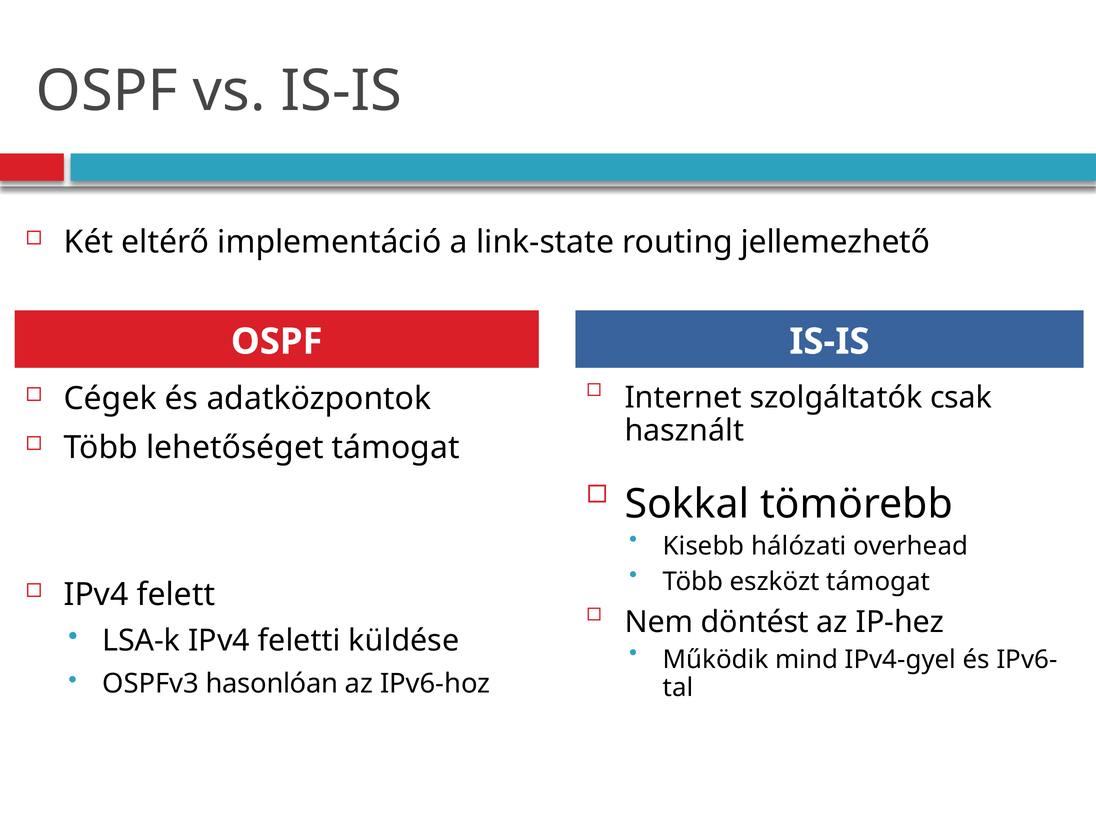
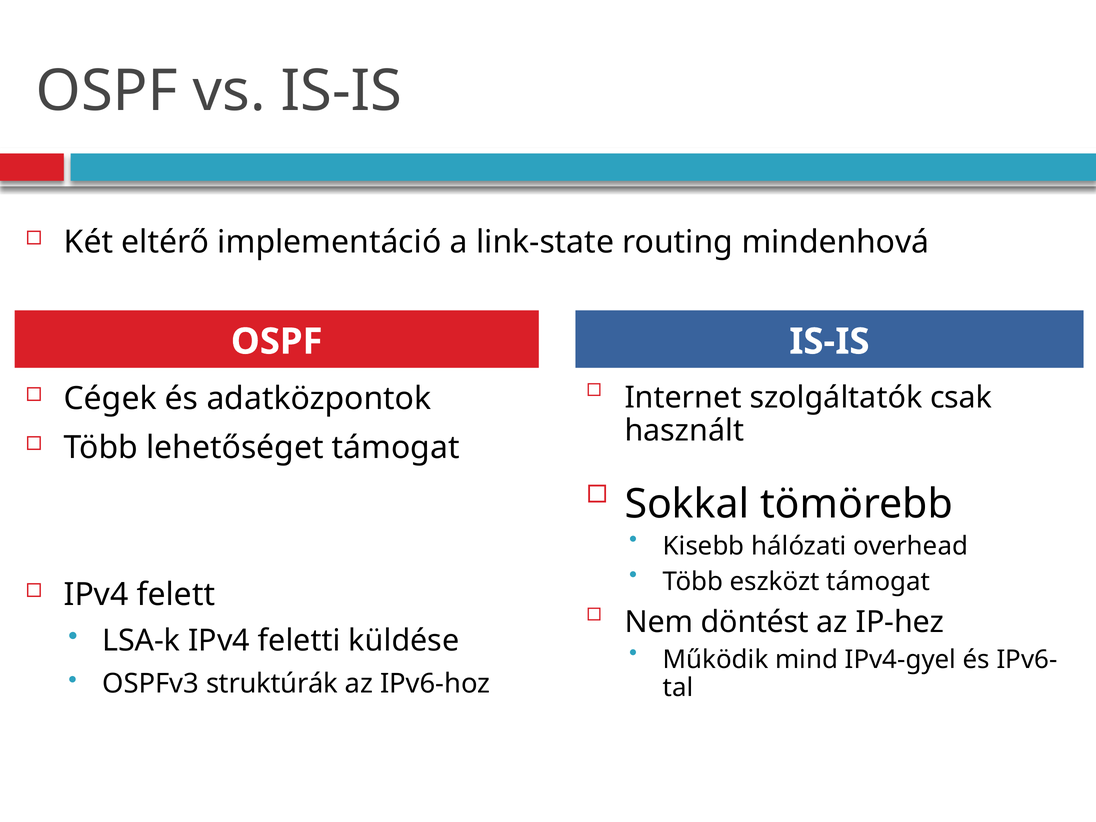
jellemezhető: jellemezhető -> mindenhová (835, 242)
hasonlóan: hasonlóan -> struktúrák (272, 683)
